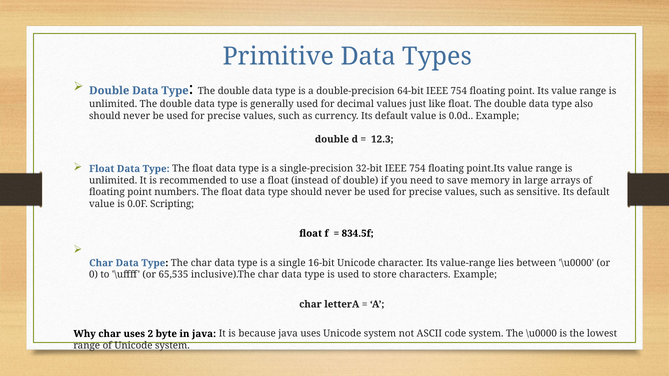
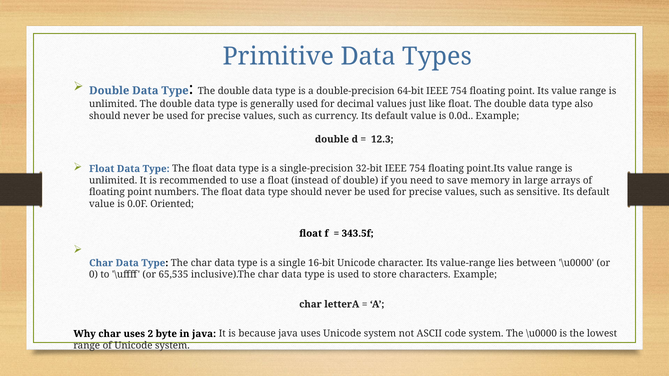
Scripting: Scripting -> Oriented (172, 204)
834.5f: 834.5f -> 343.5f (358, 234)
